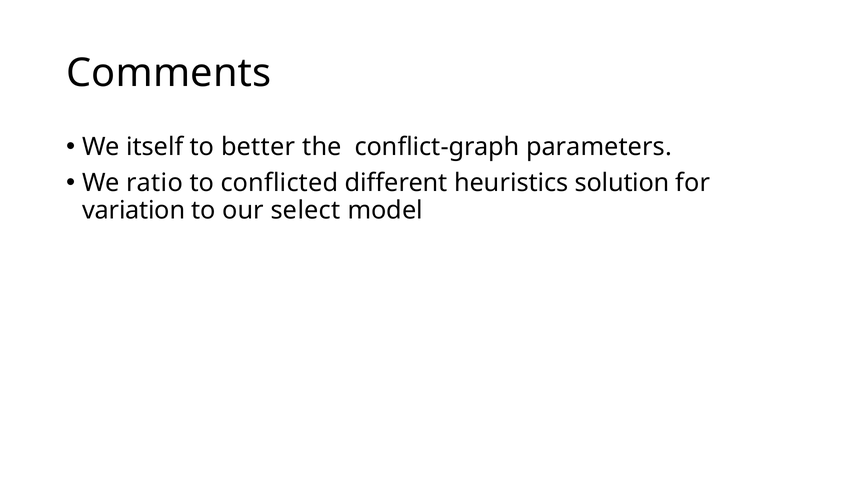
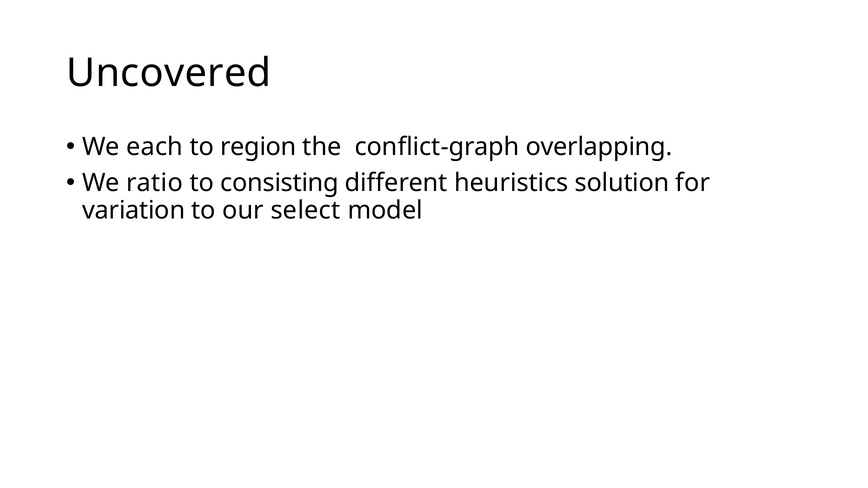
Comments: Comments -> Uncovered (169, 73)
itself: itself -> each (155, 147)
better: better -> region (258, 147)
parameters: parameters -> overlapping (599, 147)
conflicted: conflicted -> consisting (280, 183)
